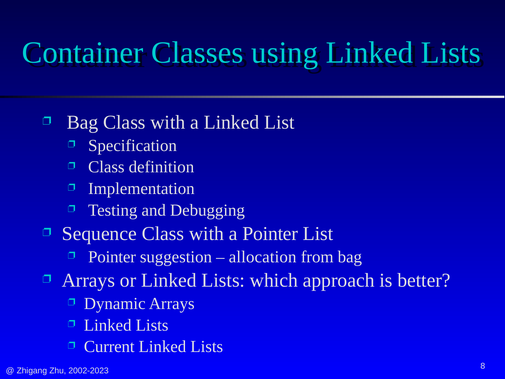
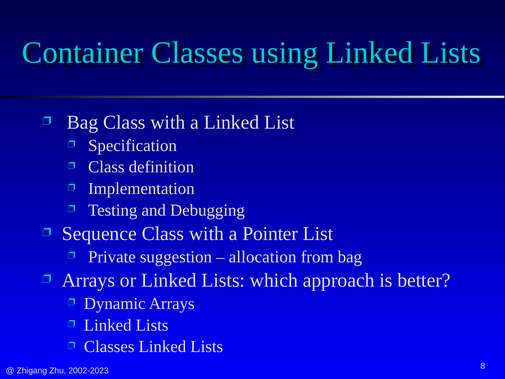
Pointer: Pointer -> Private (112, 257)
Current: Current -> Classes (109, 346)
